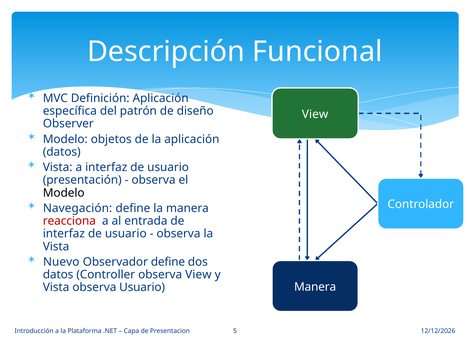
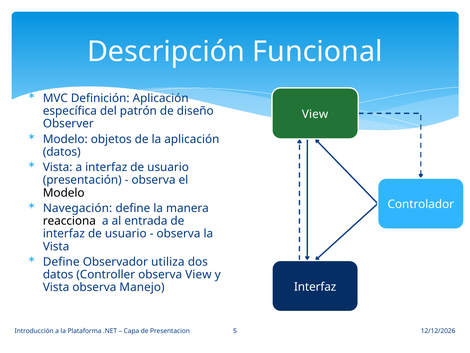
reacciona colour: red -> black (69, 221)
Nuevo: Nuevo -> Define (61, 262)
Observador define: define -> utiliza (168, 262)
Manera: Manera -> Interfaz (315, 286)
observa Usuario: Usuario -> Manejo (142, 287)
